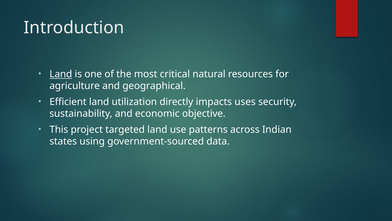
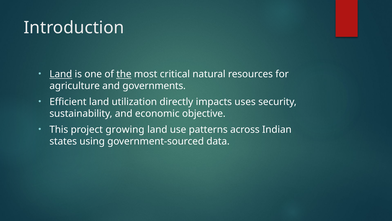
the underline: none -> present (124, 74)
geographical: geographical -> governments (154, 86)
targeted: targeted -> growing (125, 129)
